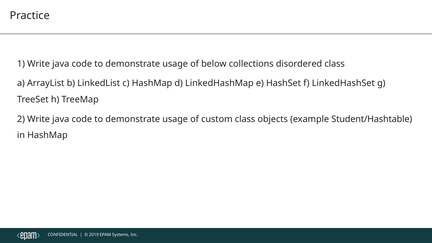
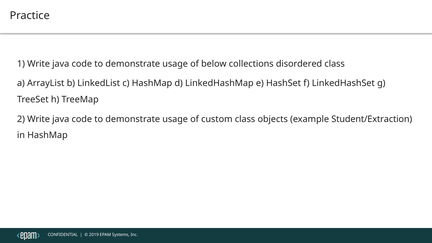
Student/Hashtable: Student/Hashtable -> Student/Extraction (372, 119)
